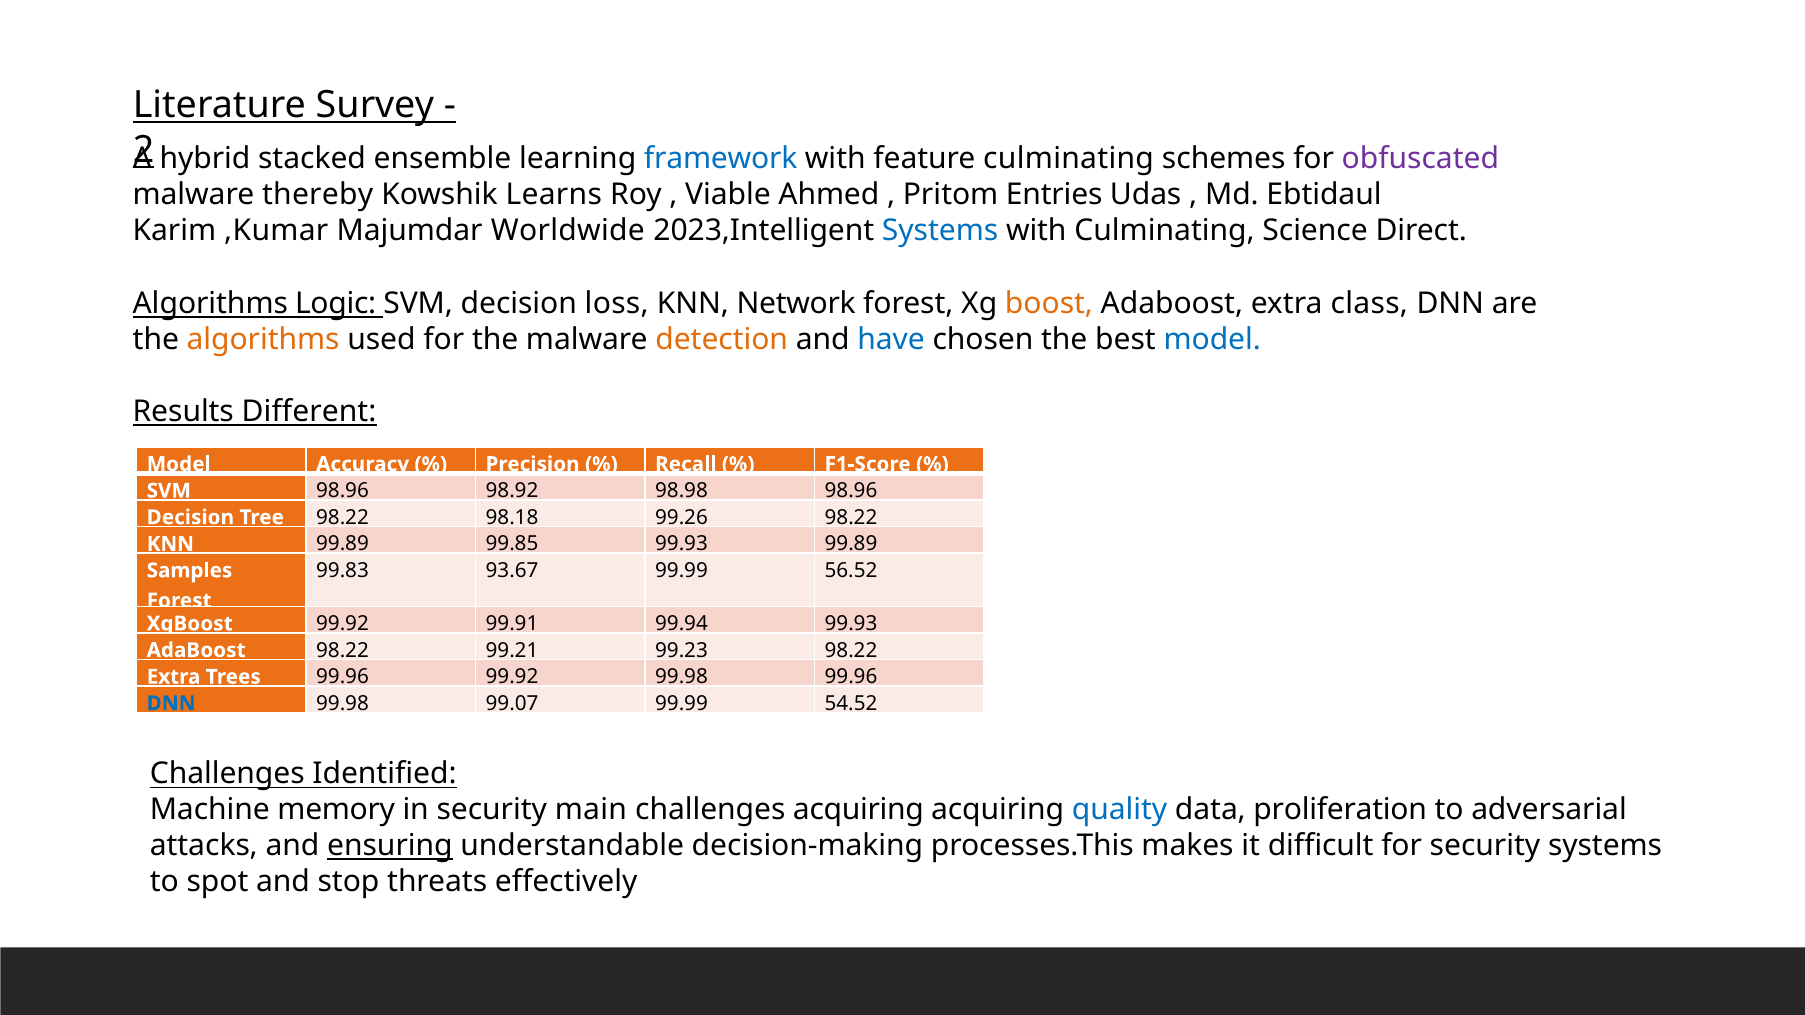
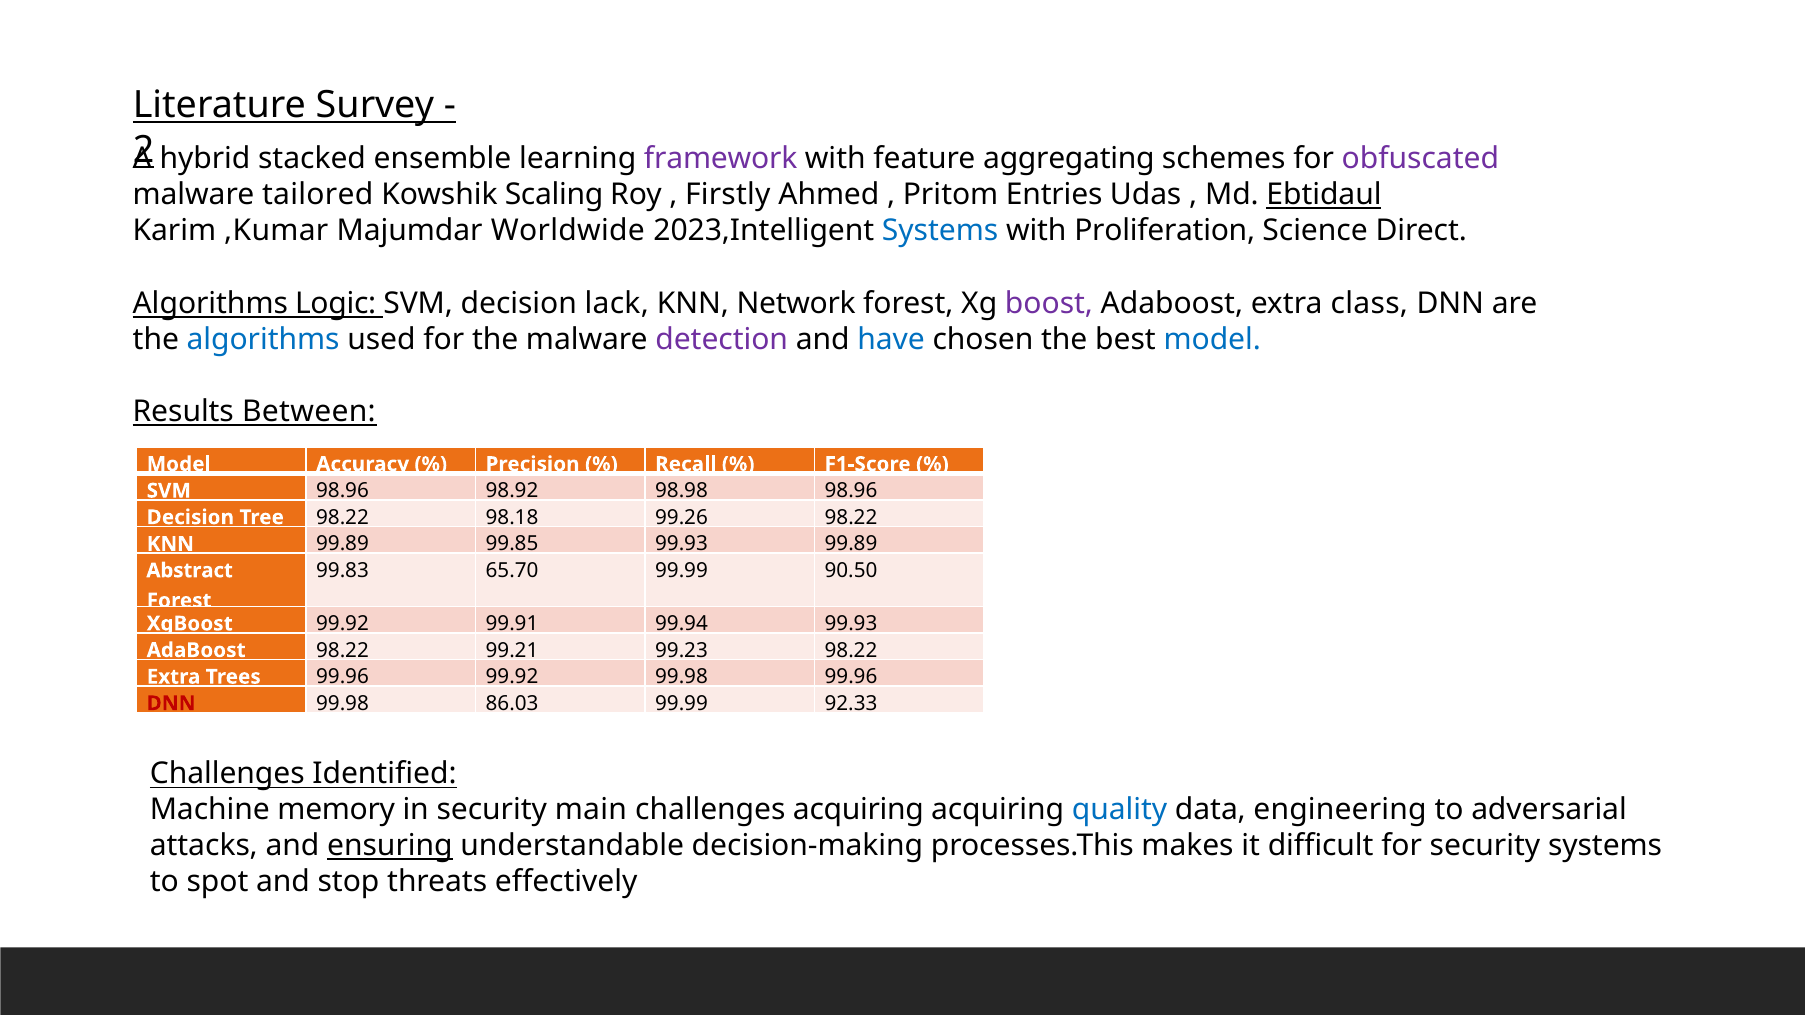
framework colour: blue -> purple (721, 159)
feature culminating: culminating -> aggregating (1069, 159)
thereby: thereby -> tailored (318, 195)
Learns: Learns -> Scaling (554, 195)
Viable: Viable -> Firstly (728, 195)
Ebtidaul underline: none -> present (1324, 195)
with Culminating: Culminating -> Proliferation (1165, 231)
loss: loss -> lack (617, 303)
boost colour: orange -> purple (1049, 303)
algorithms colour: orange -> blue (263, 339)
detection colour: orange -> purple (722, 339)
Different: Different -> Between (309, 412)
93.67: 93.67 -> 65.70 (512, 571)
56.52: 56.52 -> 90.50 (851, 571)
Samples: Samples -> Abstract (190, 571)
DNN colour: blue -> red (171, 704)
99.07: 99.07 -> 86.03 (512, 704)
54.52: 54.52 -> 92.33 (851, 704)
proliferation: proliferation -> engineering (1340, 810)
